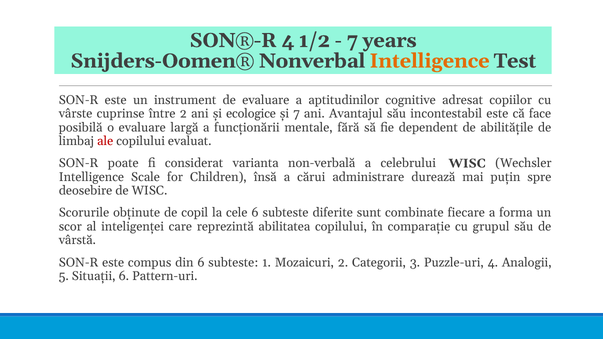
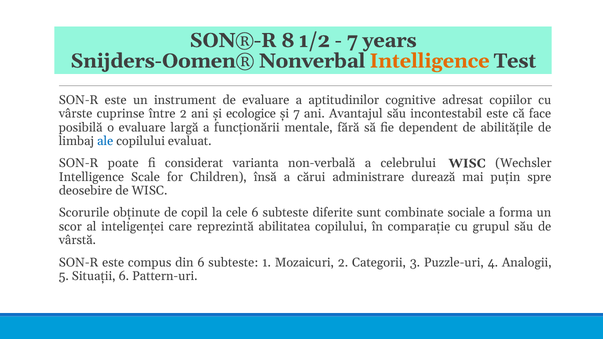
SON®-R 4: 4 -> 8 (288, 40)
ale colour: red -> blue (105, 141)
fiecare: fiecare -> sociale (466, 213)
